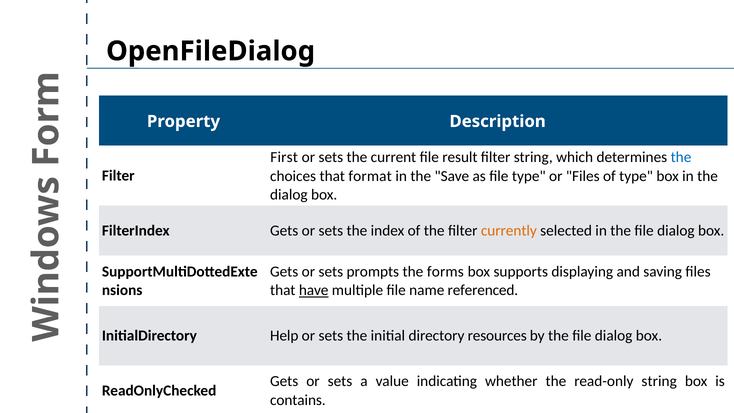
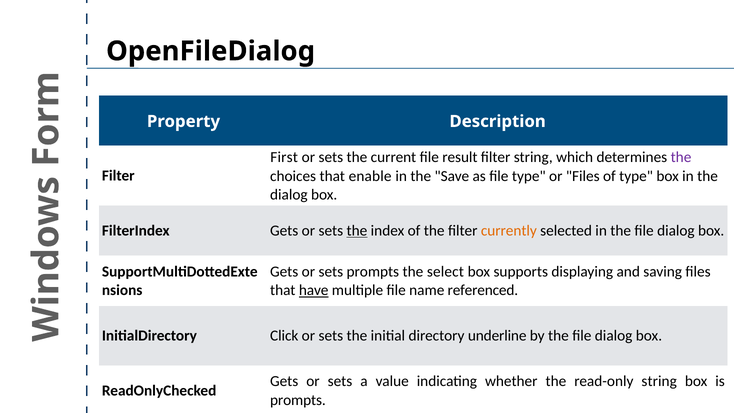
the colour: blue -> purple (681, 157)
format: format -> enable (370, 176)
the underline: none -> present (357, 231)
forms: forms -> select (445, 272)
Help: Help -> Click (284, 336)
resources: resources -> underline (497, 336)
contains: contains -> prompts (298, 400)
